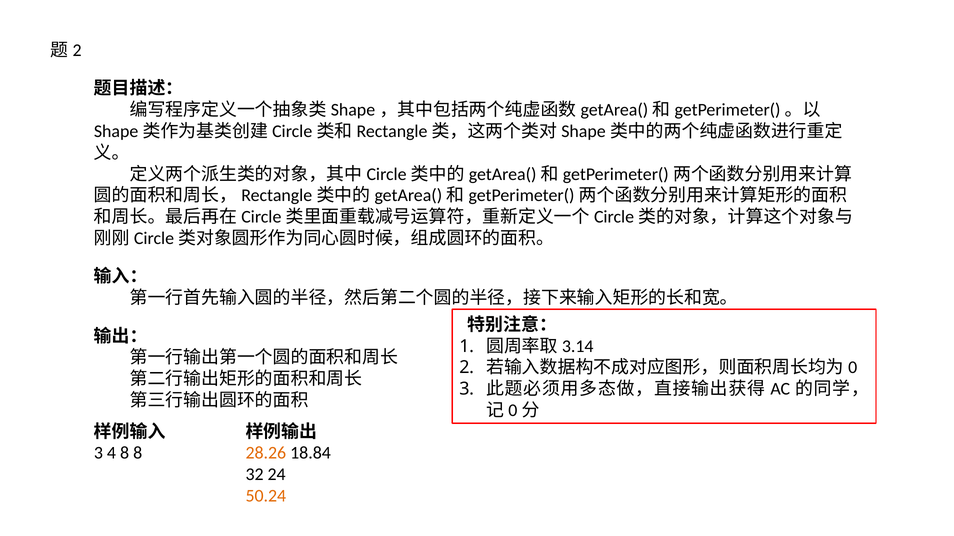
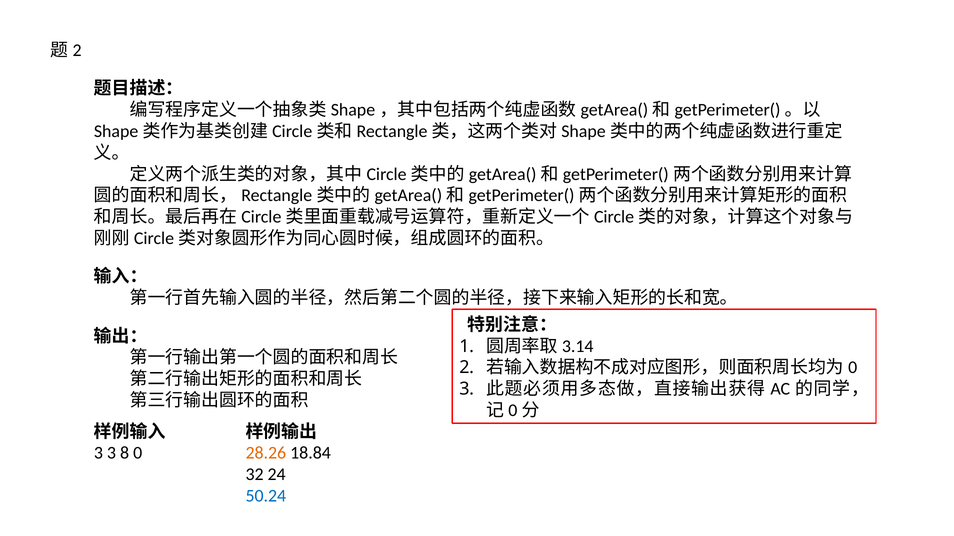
3 4: 4 -> 3 (111, 454)
8 8: 8 -> 0 (138, 454)
50.24 colour: orange -> blue (266, 497)
